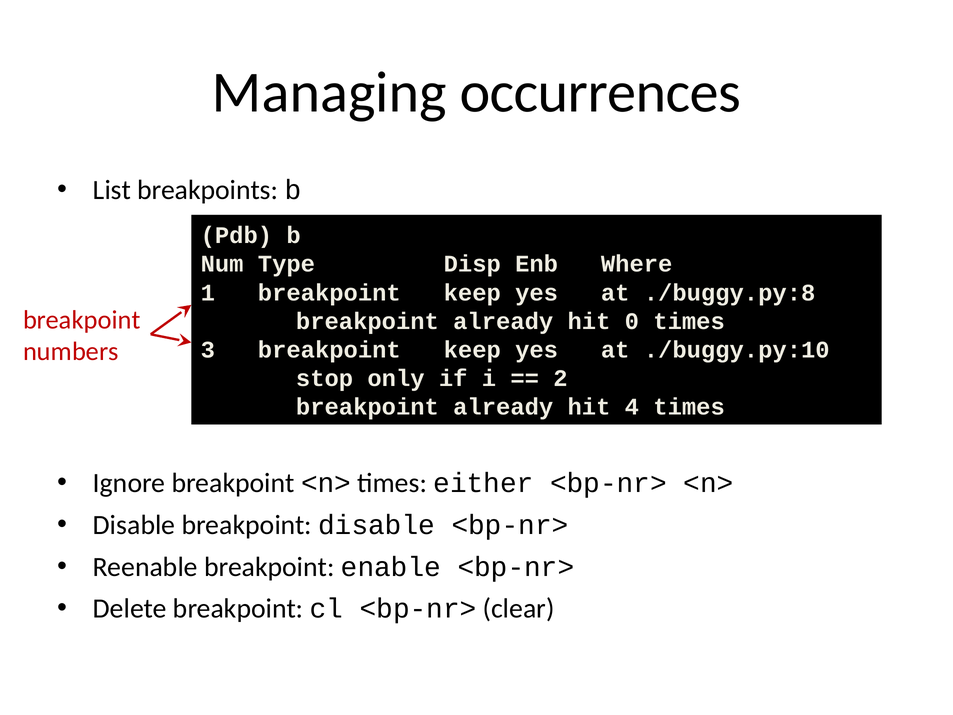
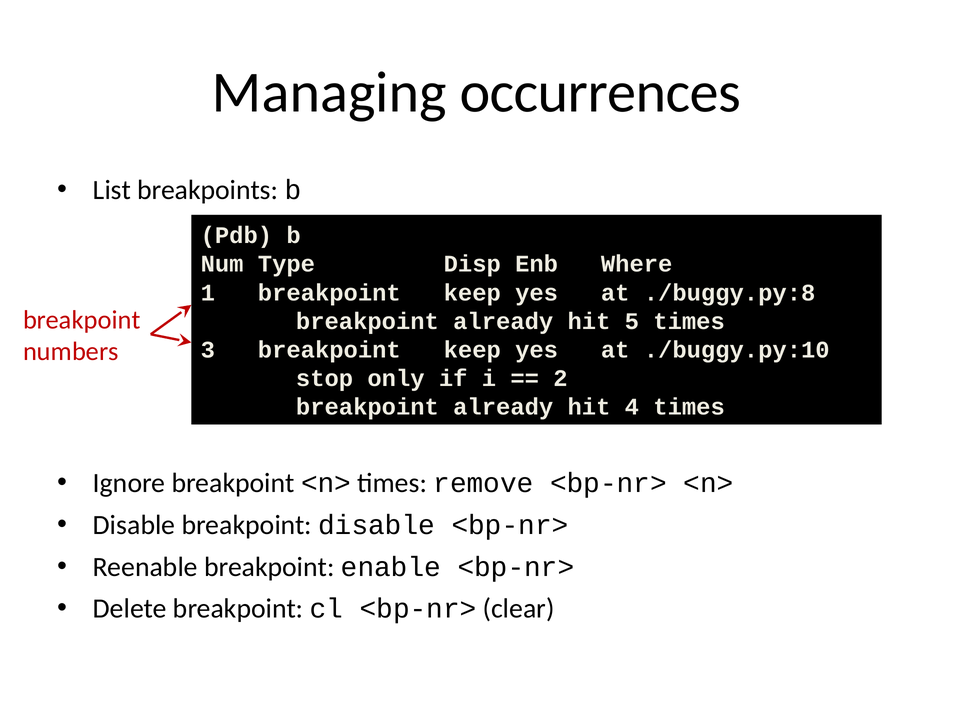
0: 0 -> 5 (632, 321)
either: either -> remove (483, 483)
